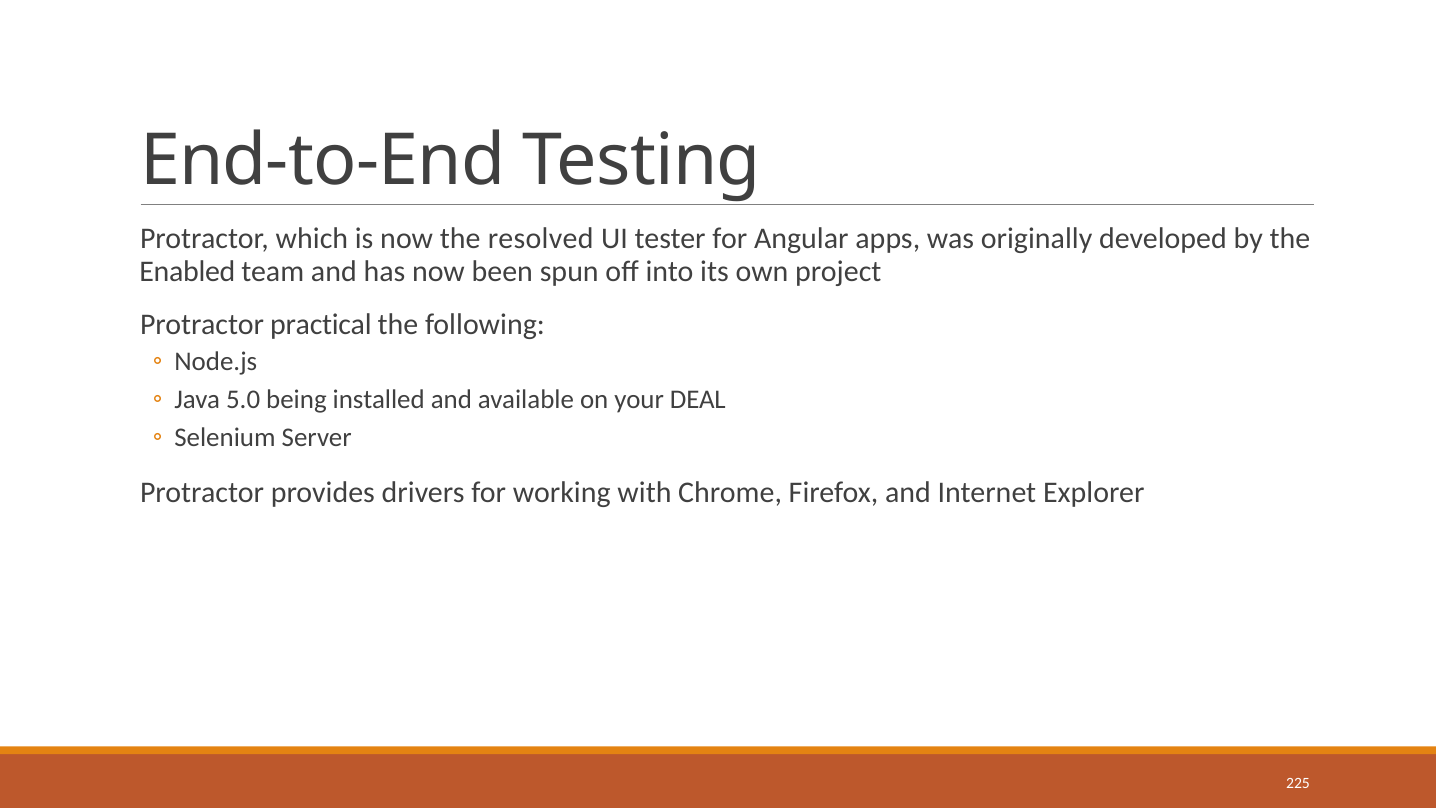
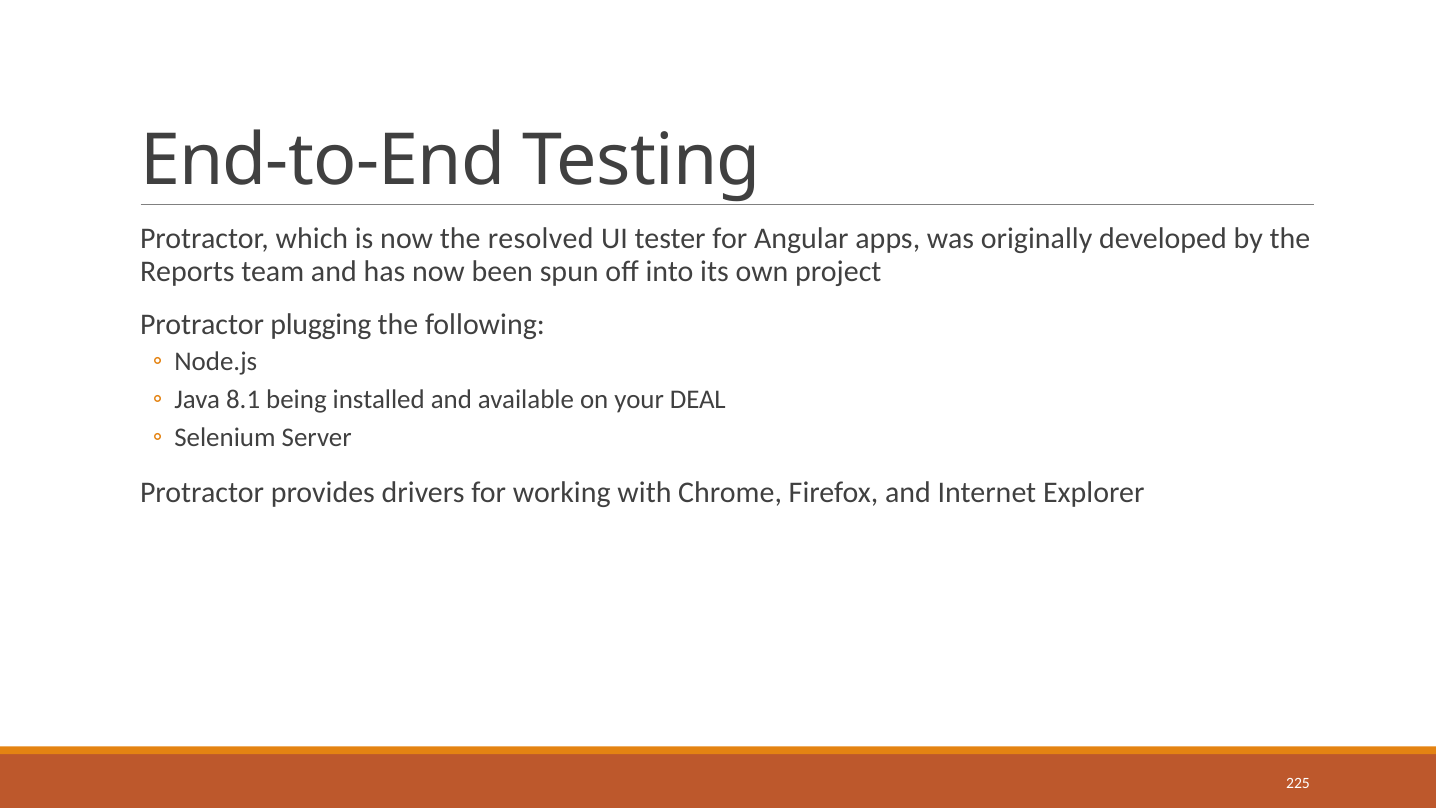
Enabled: Enabled -> Reports (187, 271)
practical: practical -> plugging (321, 324)
5.0: 5.0 -> 8.1 (243, 399)
